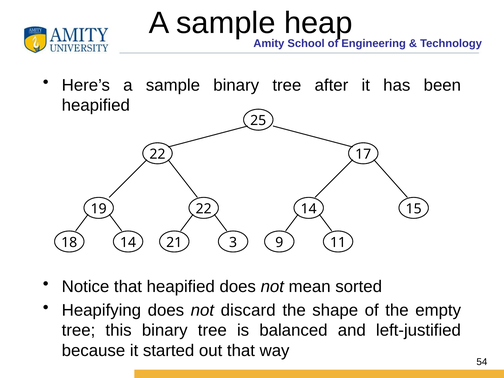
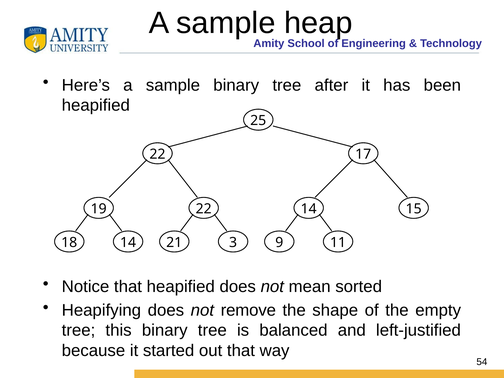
discard: discard -> remove (248, 310)
